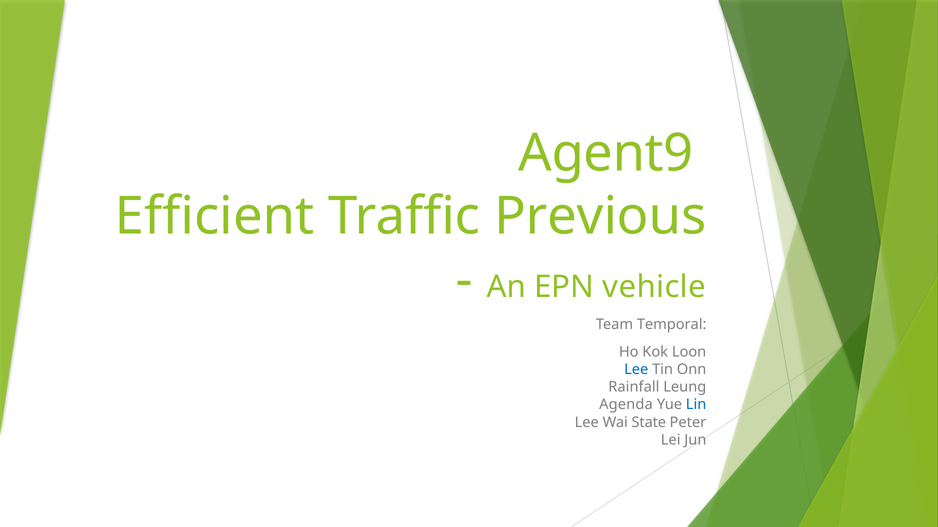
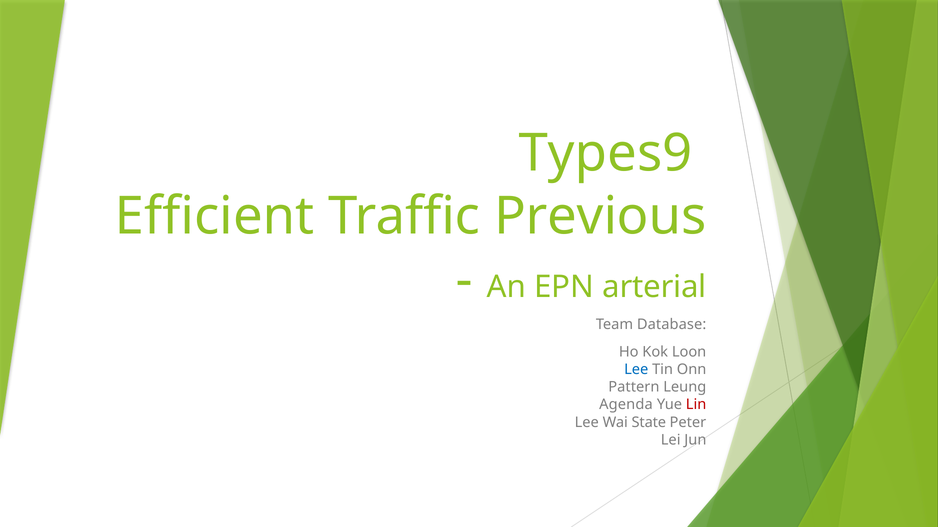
Agent9: Agent9 -> Types9 (606, 154)
vehicle: vehicle -> arterial (654, 287)
Temporal: Temporal -> Database (672, 325)
Rainfall: Rainfall -> Pattern (634, 388)
Lin colour: blue -> red (696, 405)
